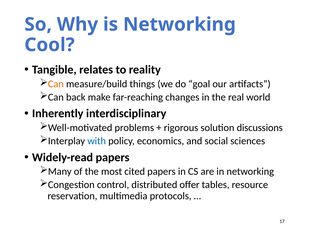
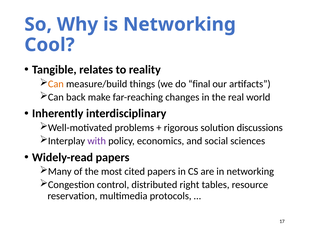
goal: goal -> final (199, 84)
with colour: blue -> purple (97, 141)
offer: offer -> right (189, 185)
